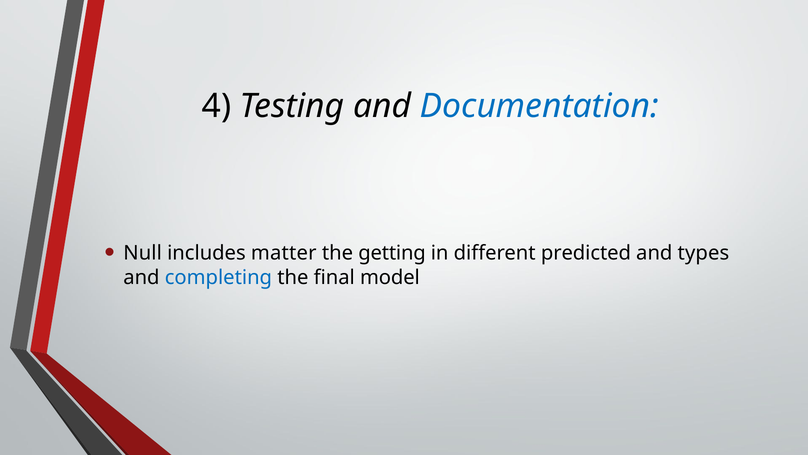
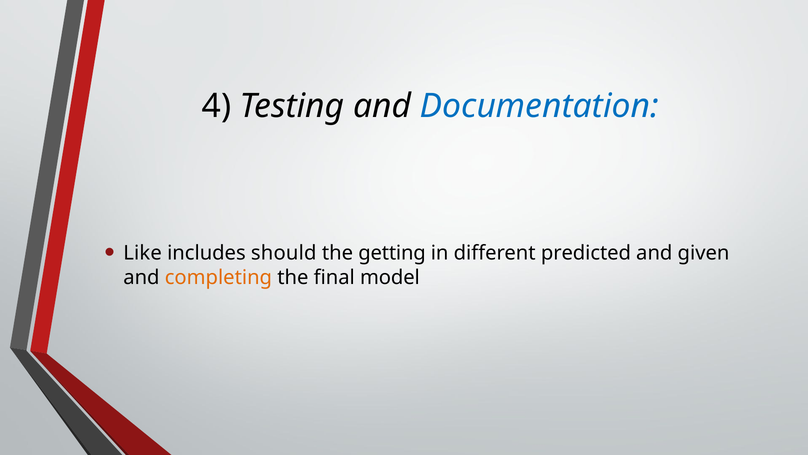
Null: Null -> Like (143, 253)
matter: matter -> should (284, 253)
types: types -> given (704, 253)
completing colour: blue -> orange (218, 277)
